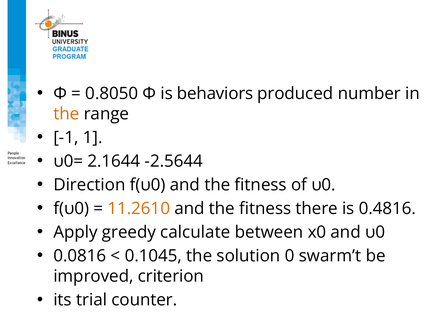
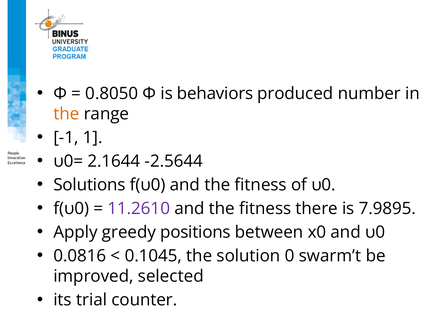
Direction: Direction -> Solutions (89, 185)
11.2610 colour: orange -> purple (139, 209)
0.4816: 0.4816 -> 7.9895 (387, 209)
calculate: calculate -> positions (195, 232)
criterion: criterion -> selected (171, 276)
